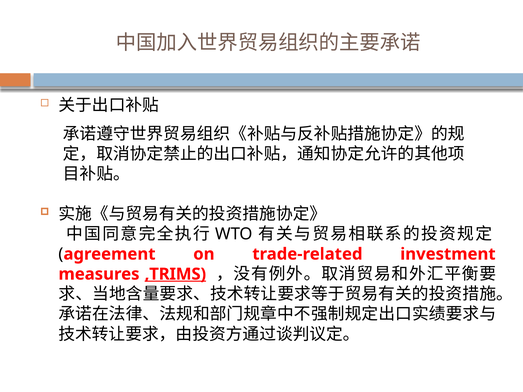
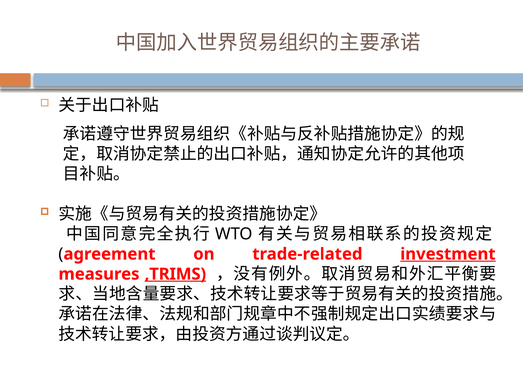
investment underline: none -> present (448, 254)
